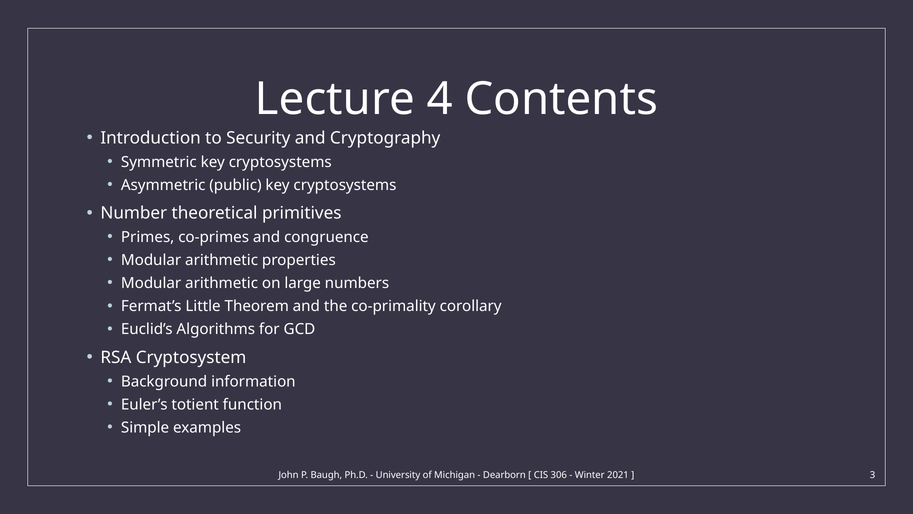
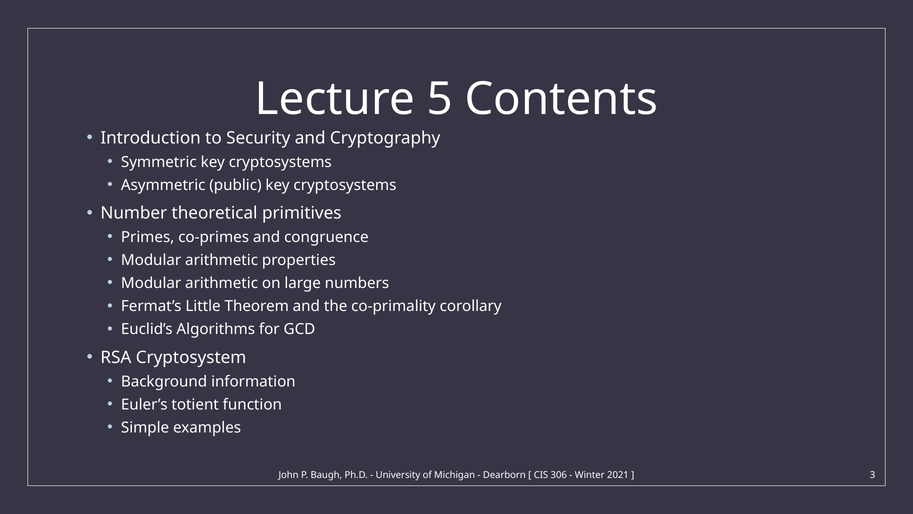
4: 4 -> 5 (440, 99)
